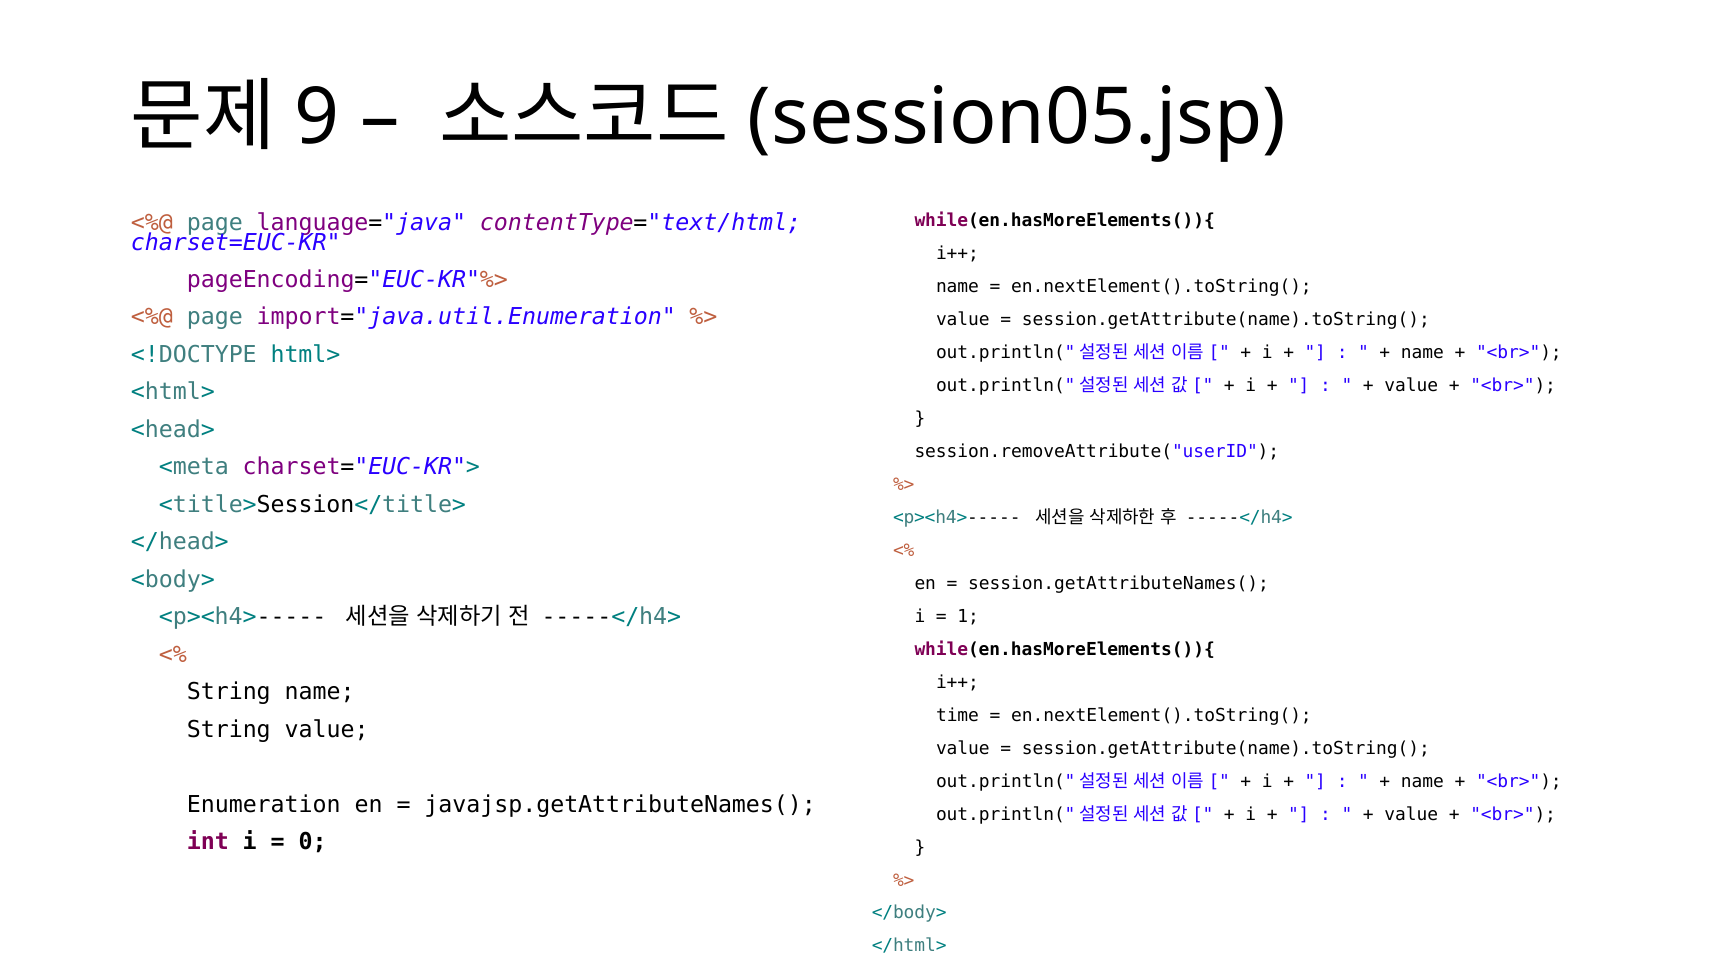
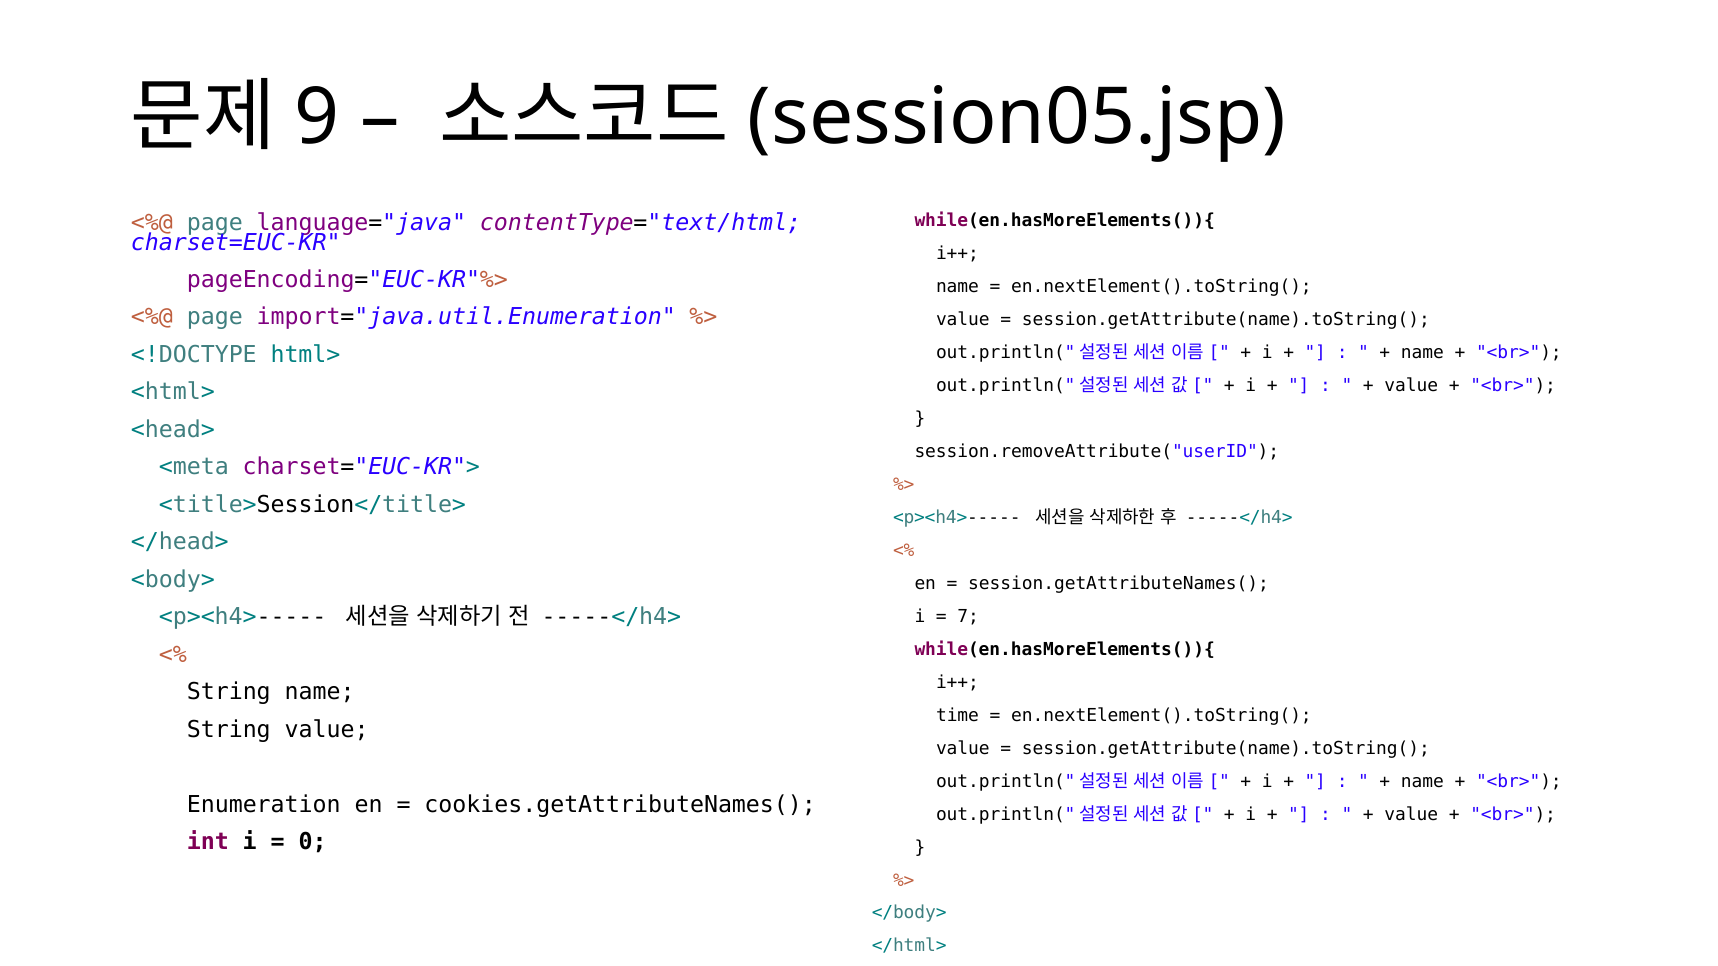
1: 1 -> 7 (968, 617)
javajsp.getAttributeNames(: javajsp.getAttributeNames( -> cookies.getAttributeNames( (620, 805)
